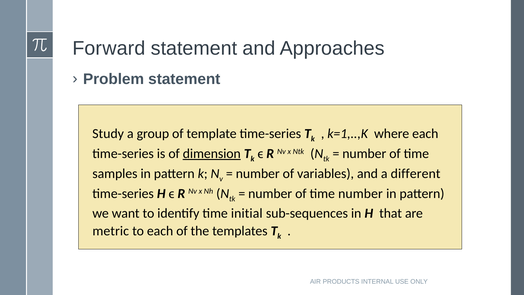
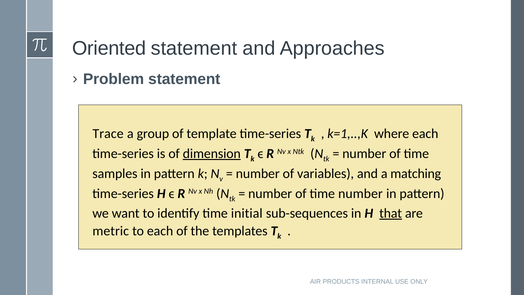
Forward: Forward -> Oriented (109, 48)
Study: Study -> Trace (108, 134)
different: different -> matching (416, 173)
that underline: none -> present (391, 213)
